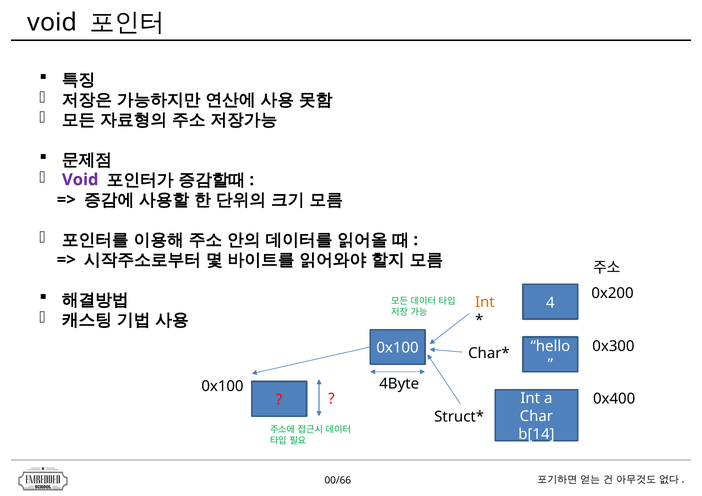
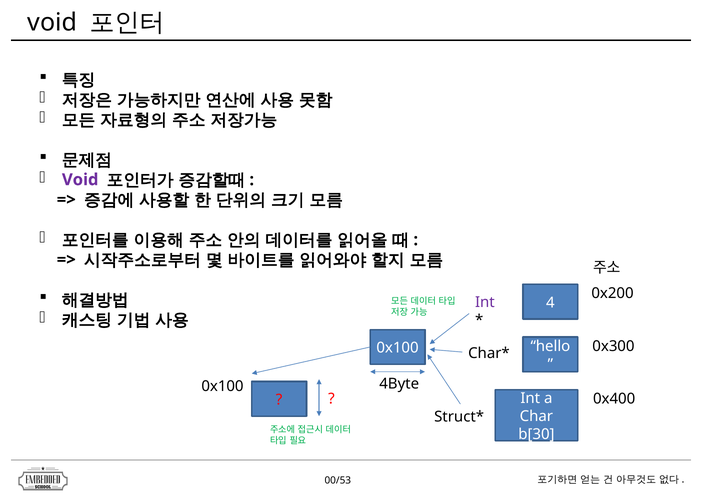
Int colour: orange -> purple (485, 302)
b[14: b[14 -> b[30 (536, 435)
00/66: 00/66 -> 00/53 (338, 481)
